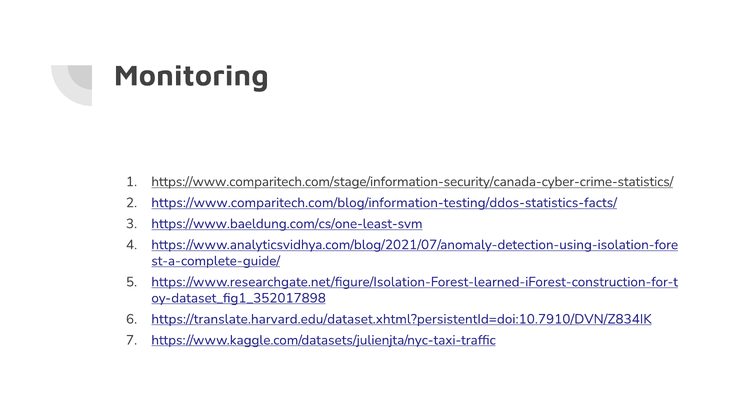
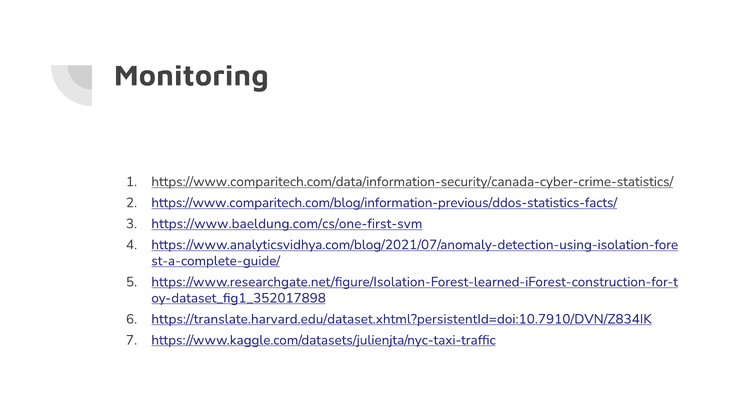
https://www.comparitech.com/stage/information-security/canada-cyber-crime-statistics/: https://www.comparitech.com/stage/information-security/canada-cyber-crime-statistics/ -> https://www.comparitech.com/data/information-security/canada-cyber-crime-statistics/ (412, 182)
https://www.comparitech.com/blog/information-testing/ddos-statistics-facts/: https://www.comparitech.com/blog/information-testing/ddos-statistics-facts/ -> https://www.comparitech.com/blog/information-previous/ddos-statistics-facts/ (384, 203)
https://www.baeldung.com/cs/one-least-svm: https://www.baeldung.com/cs/one-least-svm -> https://www.baeldung.com/cs/one-first-svm (287, 224)
